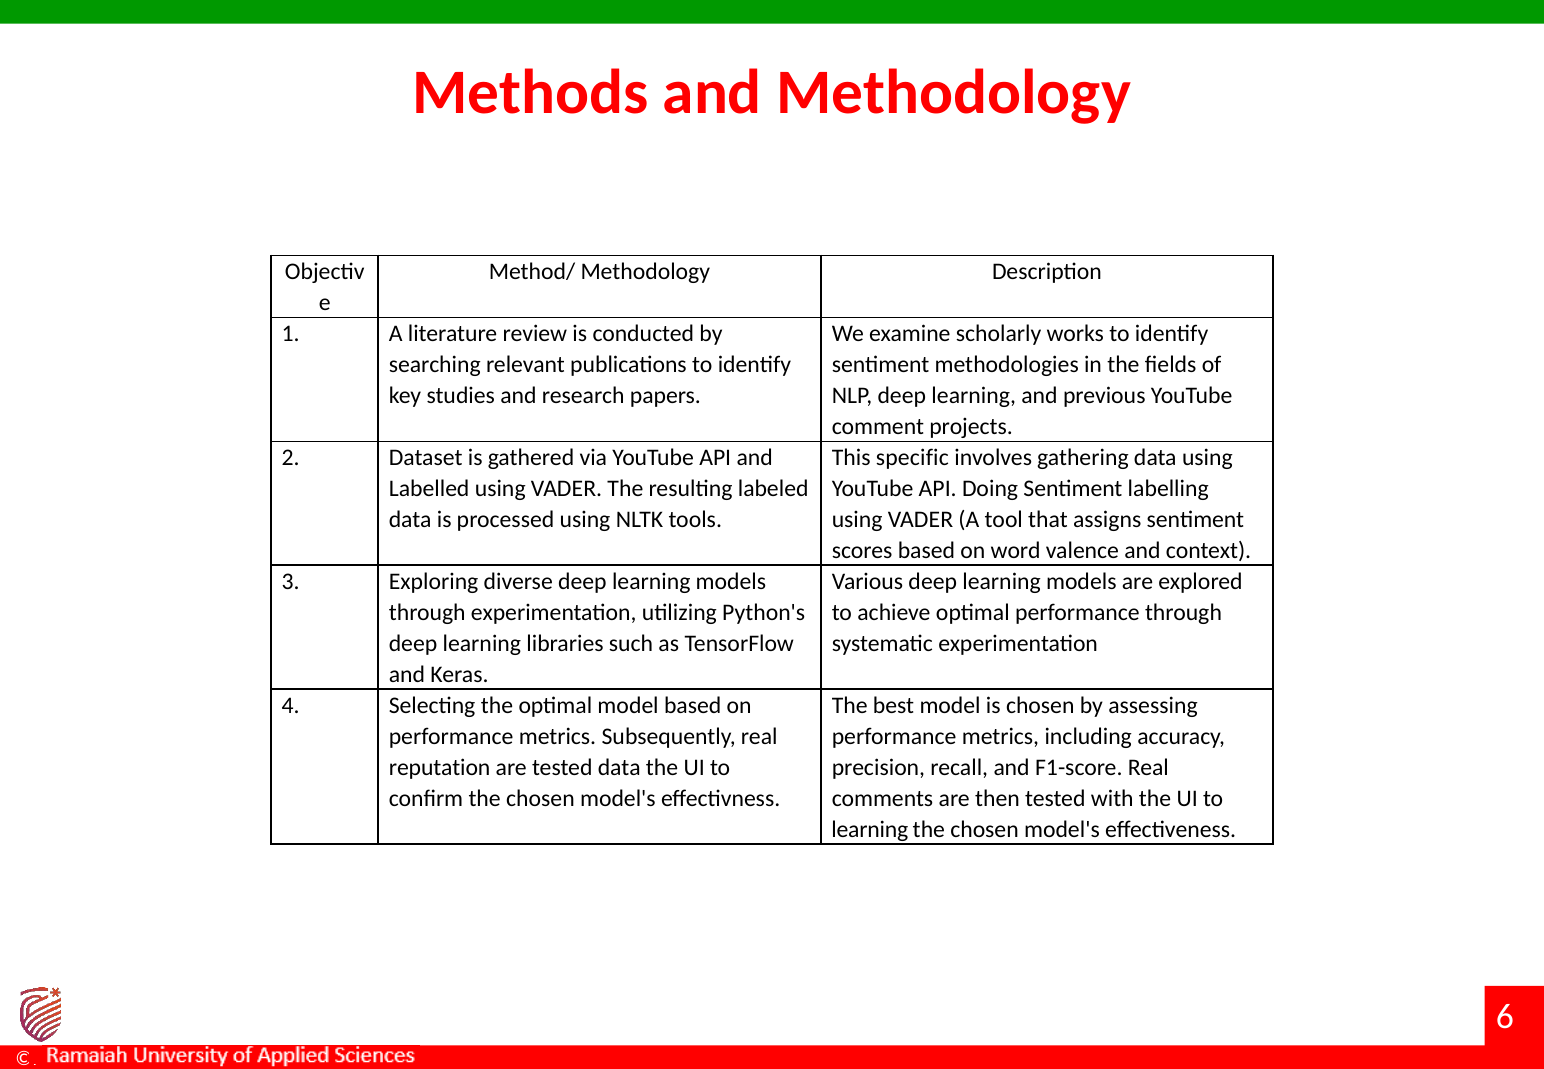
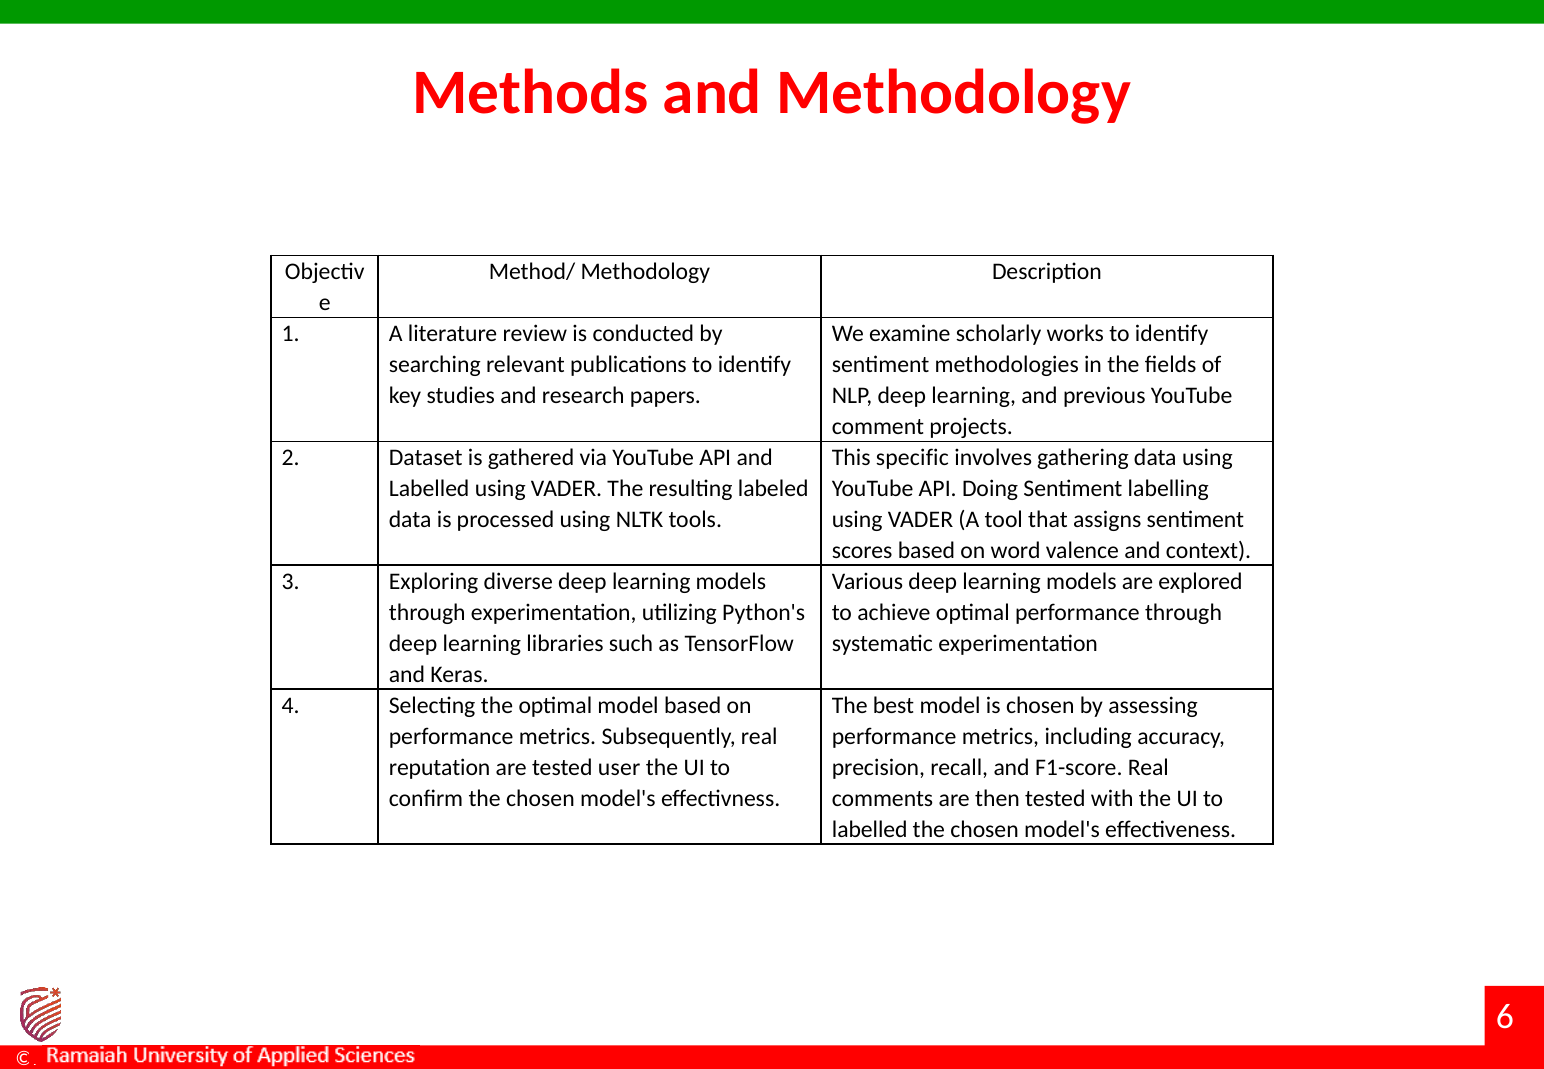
tested data: data -> user (619, 768)
learning: learning -> labelled (870, 830)
